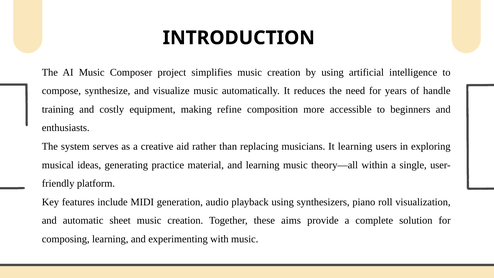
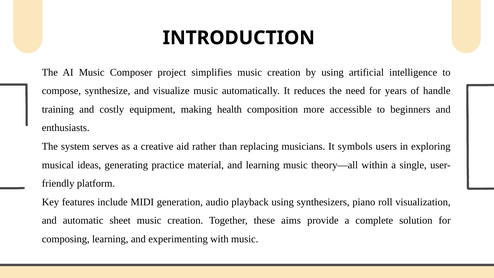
refine: refine -> health (229, 109)
It learning: learning -> symbols (355, 146)
